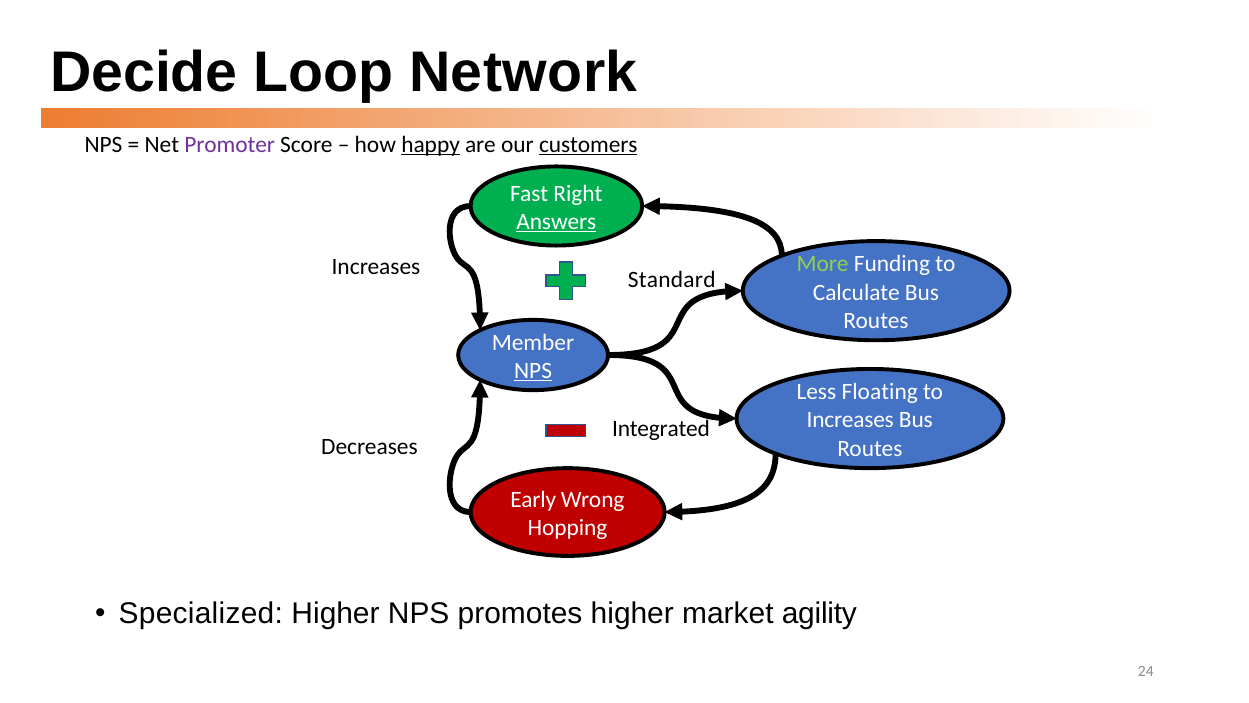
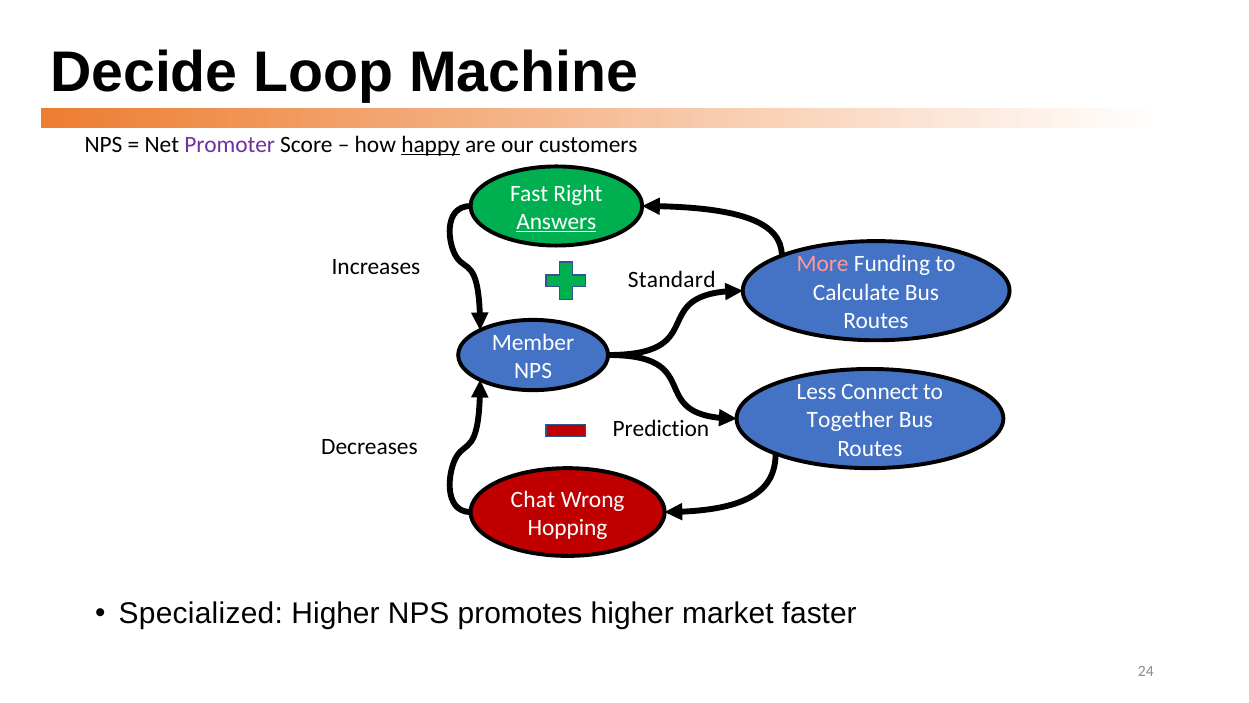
Network: Network -> Machine (524, 73)
customers underline: present -> none (588, 144)
More colour: light green -> pink (823, 264)
NPS underline: present -> none (533, 370)
Floating: Floating -> Connect (880, 392)
Increases: Increases -> Together (850, 420)
Integrated: Integrated -> Prediction (661, 428)
Early: Early -> Chat (533, 499)
agility: agility -> faster (819, 613)
